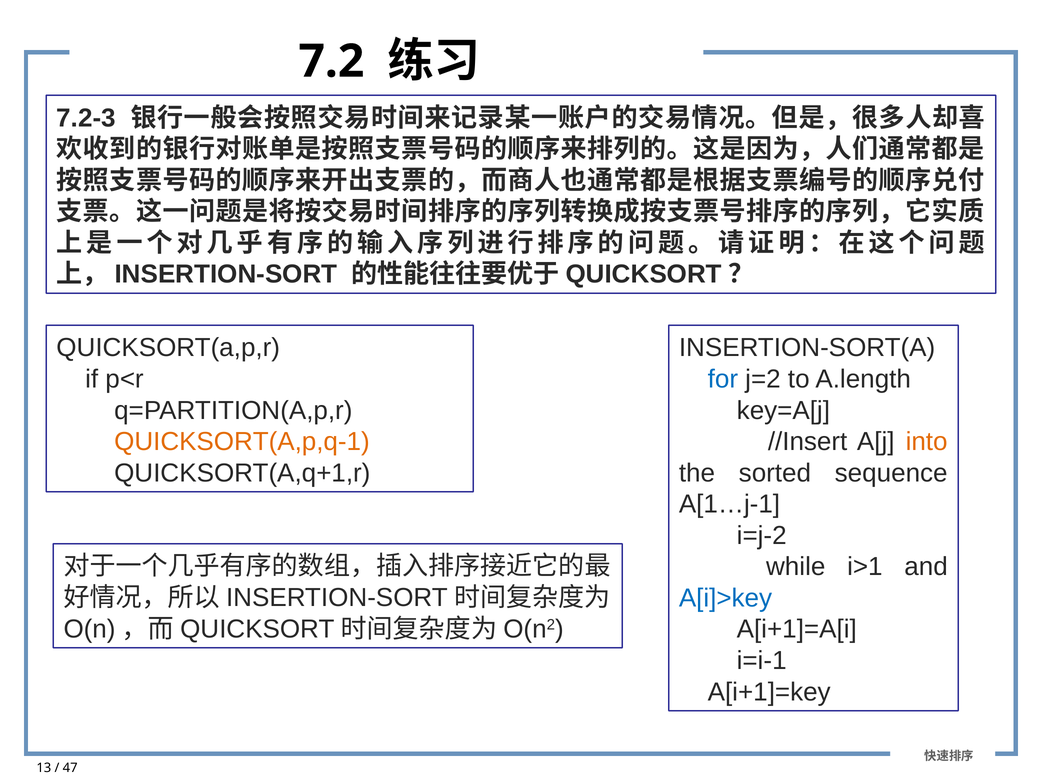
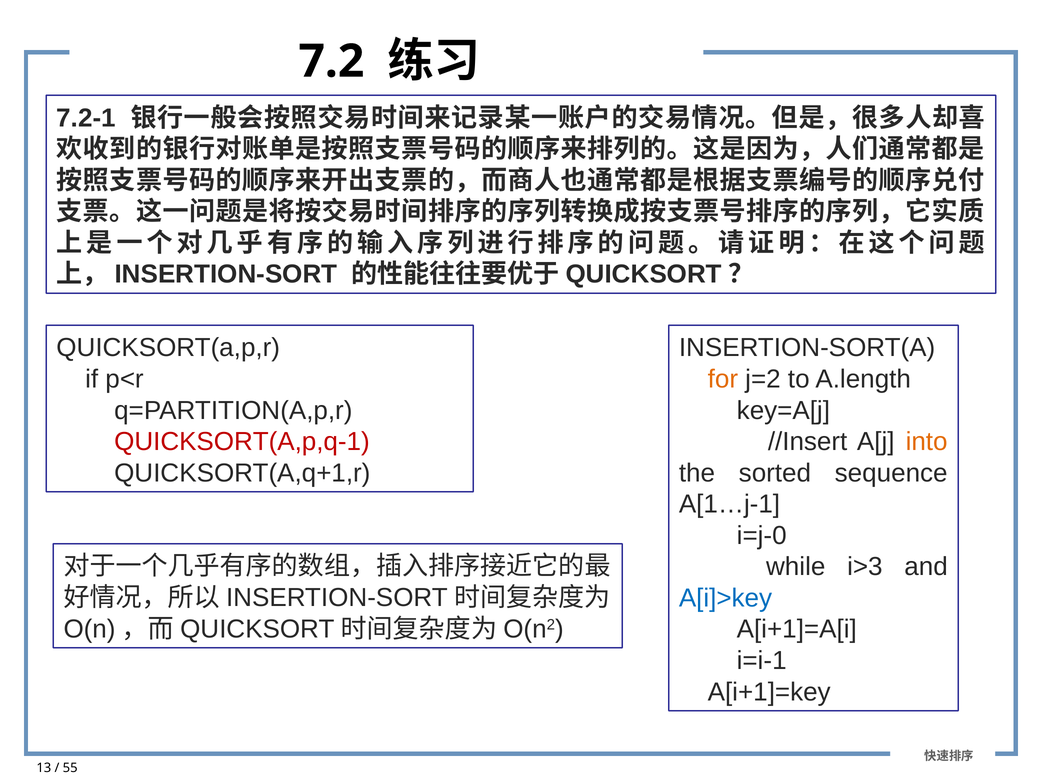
7.2-3: 7.2-3 -> 7.2-1 (86, 118)
for colour: blue -> orange (723, 379)
QUICKSORT(A,p,q-1 colour: orange -> red (242, 441)
i=j-2: i=j-2 -> i=j-0 (762, 535)
i>1: i>1 -> i>3 (865, 566)
47: 47 -> 55 (70, 768)
